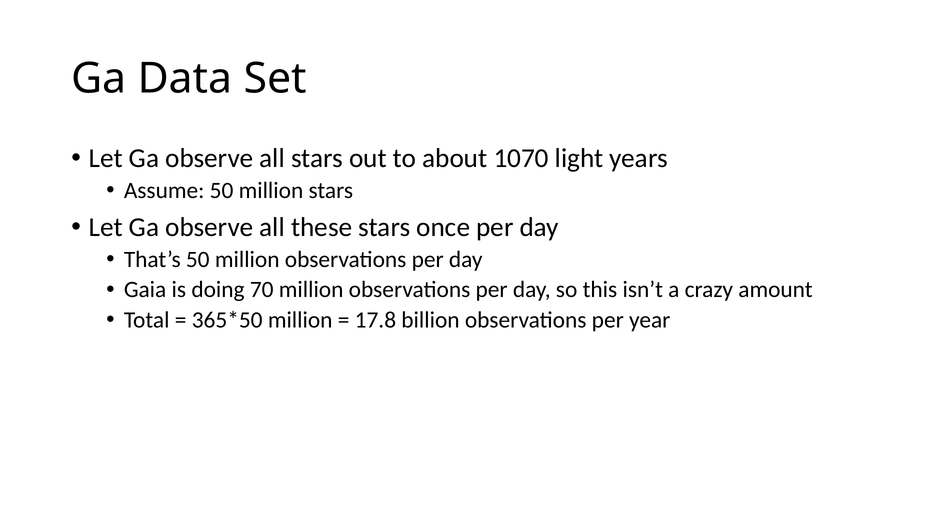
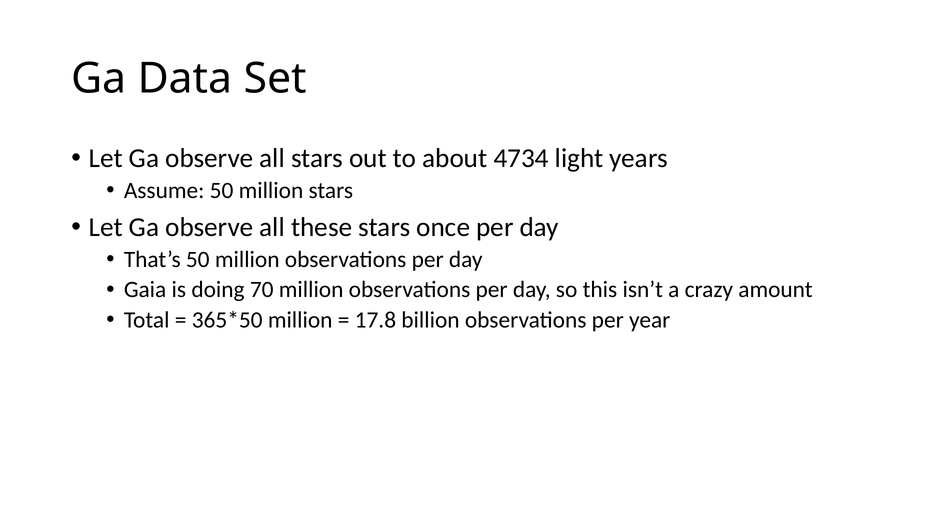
1070: 1070 -> 4734 (521, 158)
